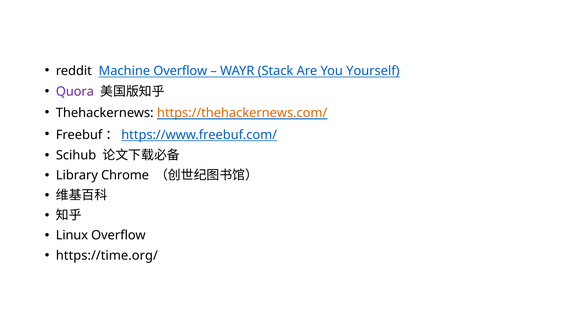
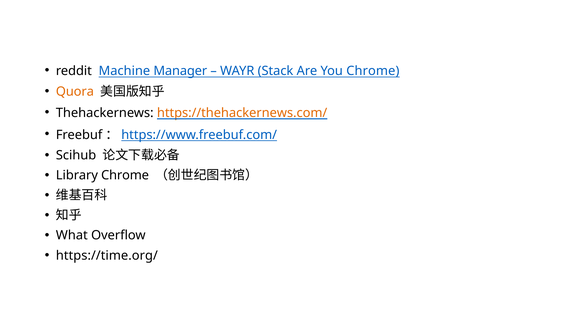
Machine Overflow: Overflow -> Manager (180, 71)
You Yourself: Yourself -> Chrome (373, 71)
Quora colour: purple -> orange (75, 91)
Linux: Linux -> What (72, 235)
